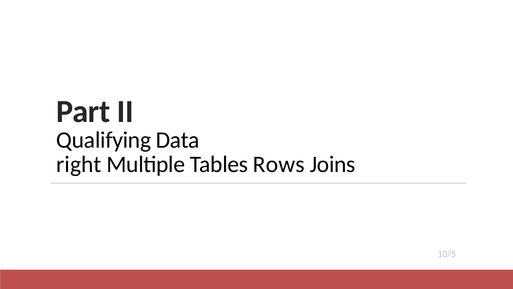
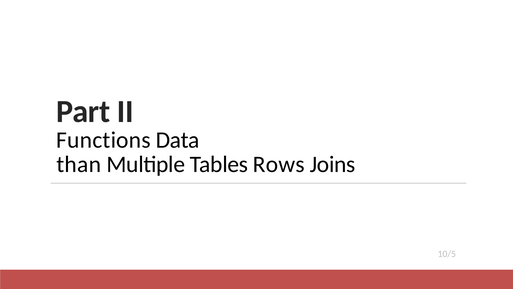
Qualifying: Qualifying -> Functions (103, 140)
right: right -> than (79, 164)
